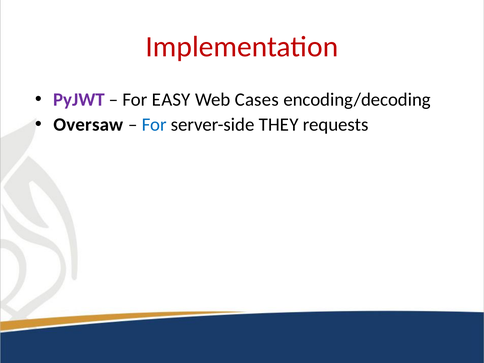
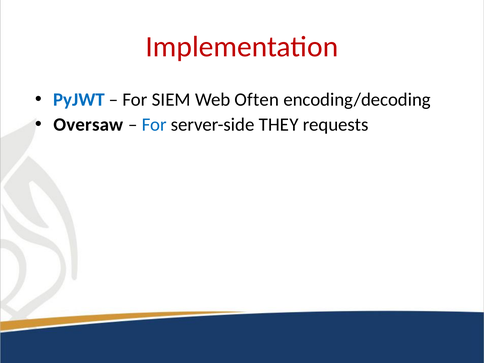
PyJWT colour: purple -> blue (79, 100)
EASY: EASY -> SIEM (171, 100)
Cases: Cases -> Often (257, 100)
